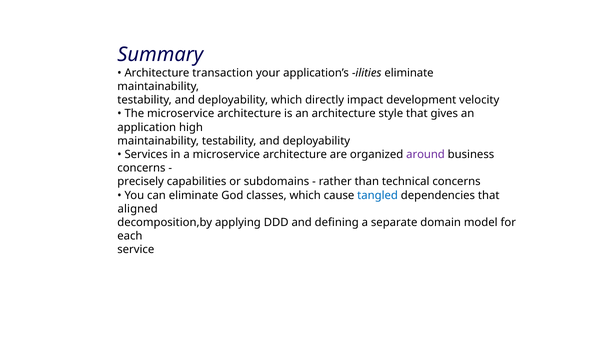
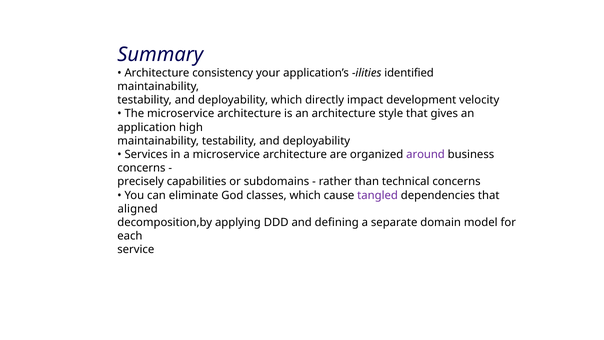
transaction: transaction -> consistency (223, 73)
ilities eliminate: eliminate -> identified (409, 73)
tangled colour: blue -> purple (378, 195)
